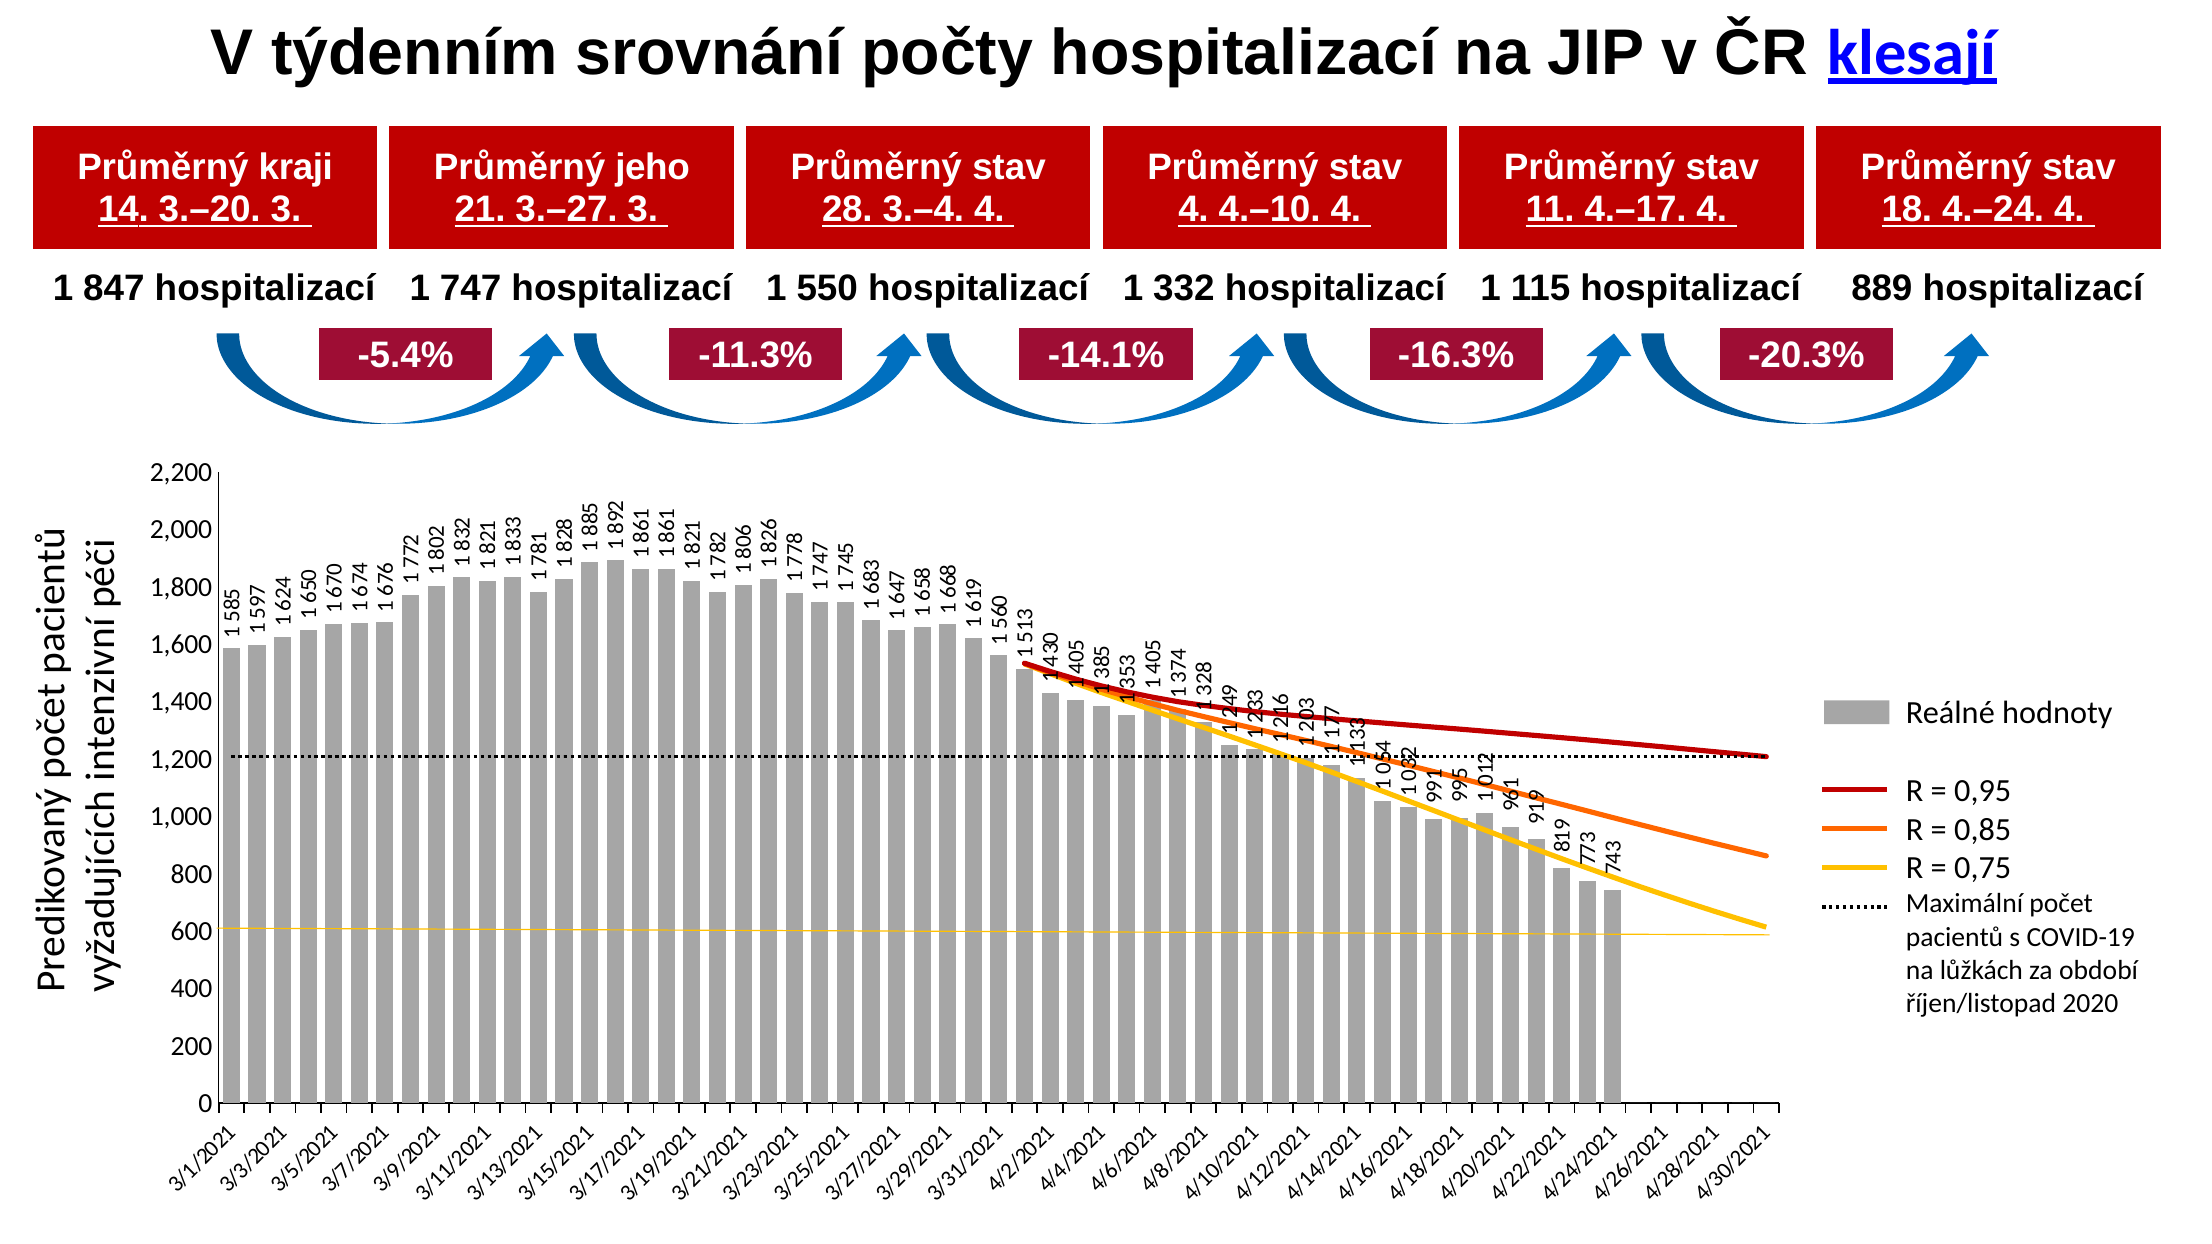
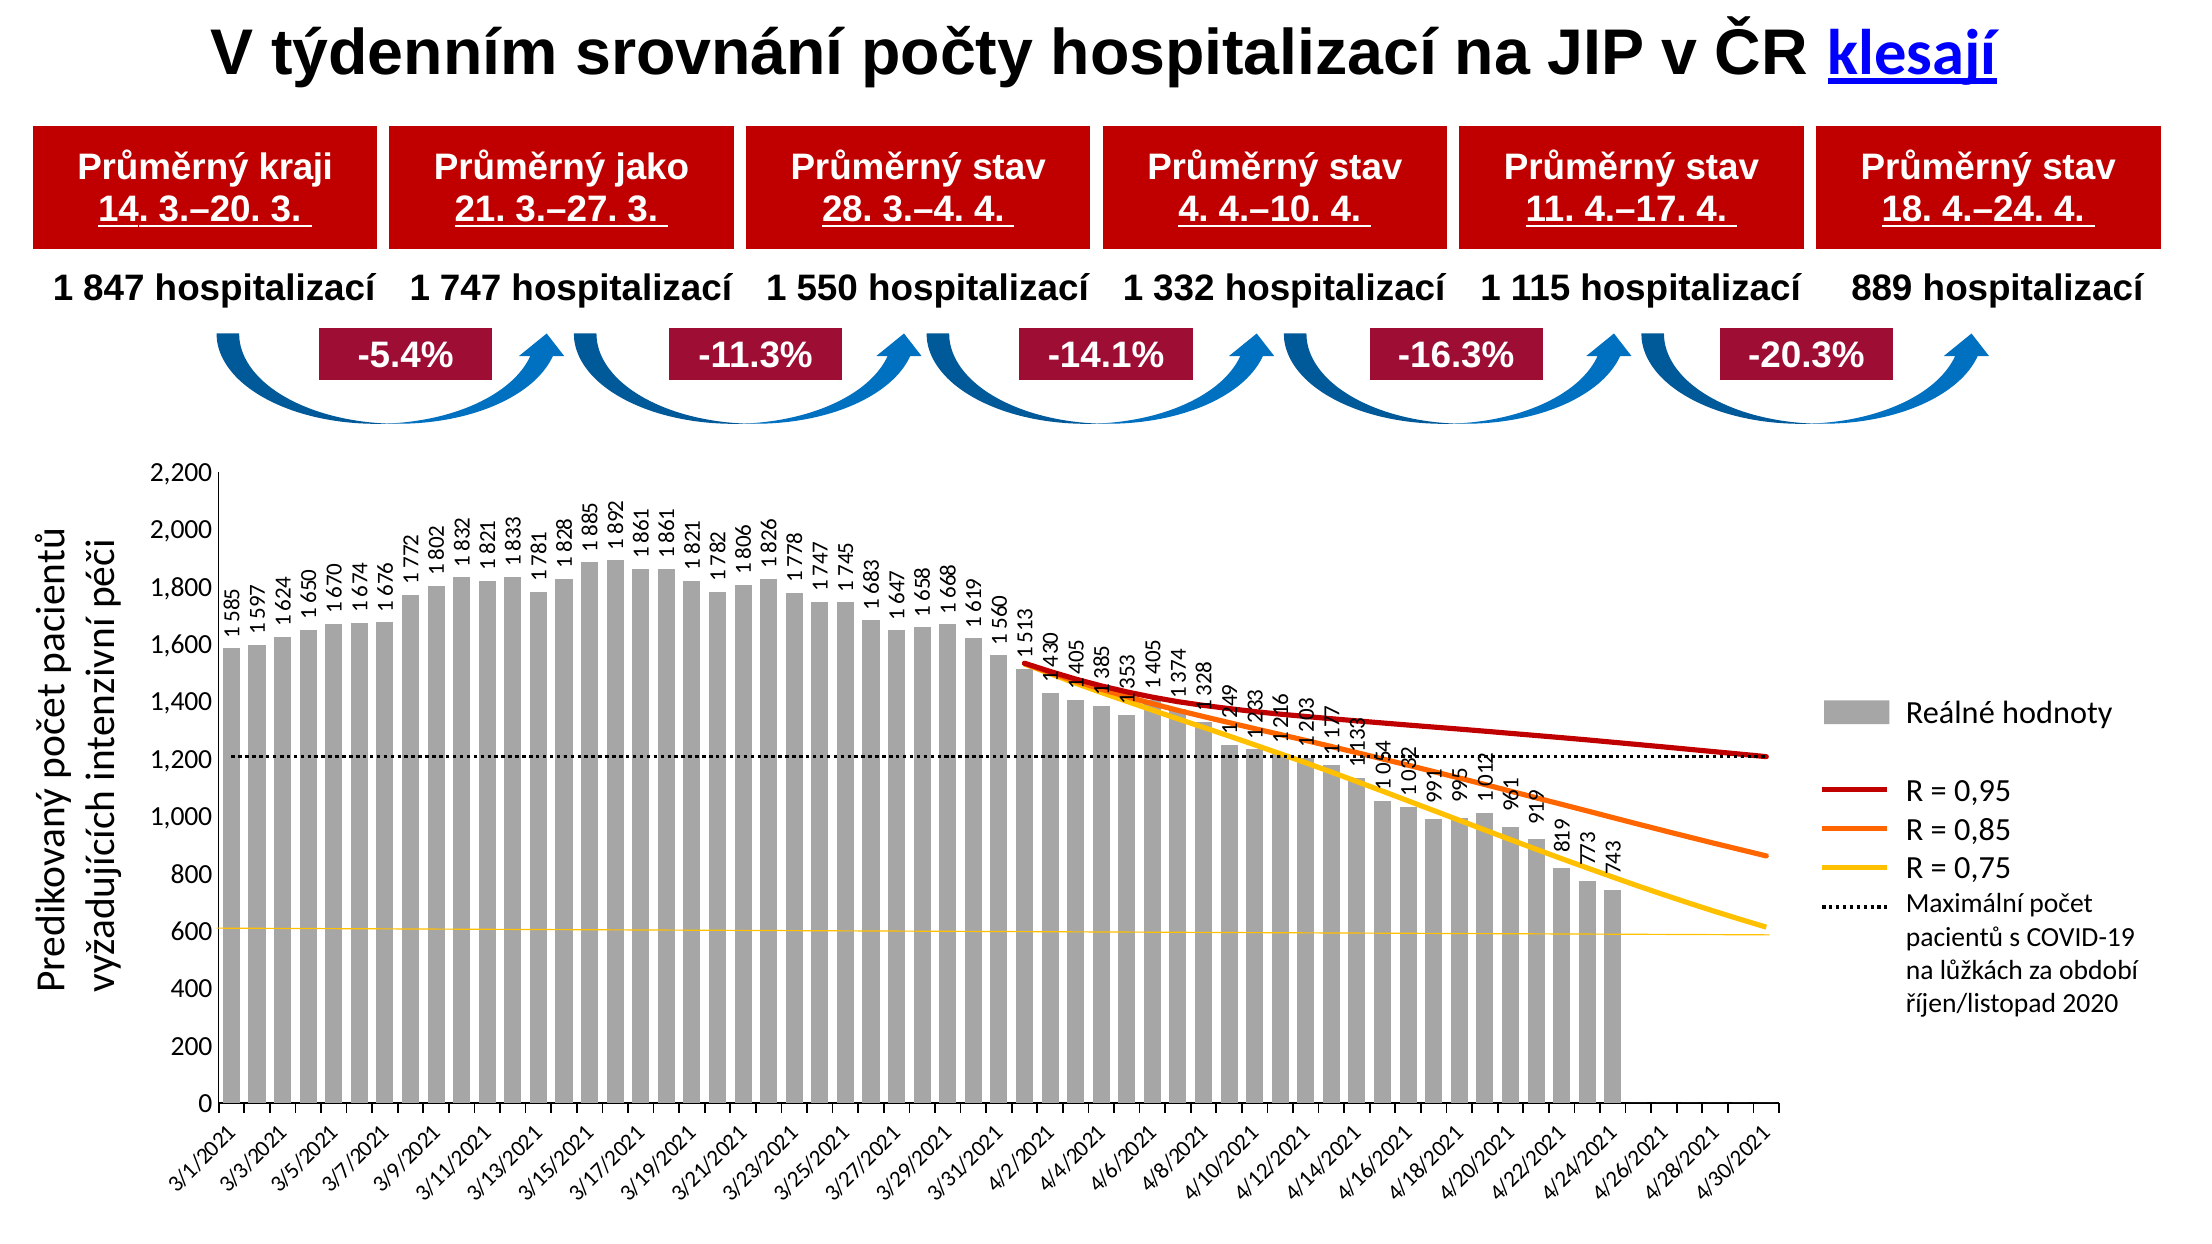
jeho: jeho -> jako (652, 168)
